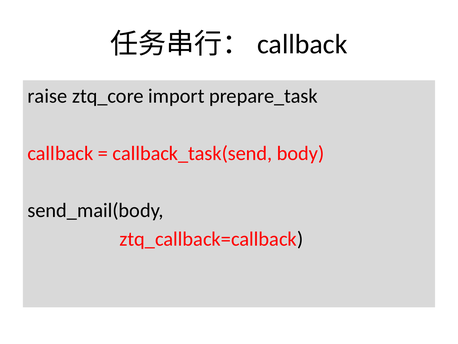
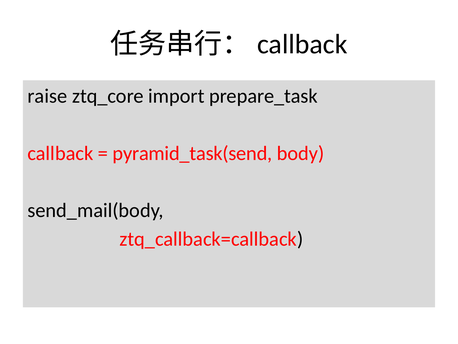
callback_task(send: callback_task(send -> pyramid_task(send (192, 153)
